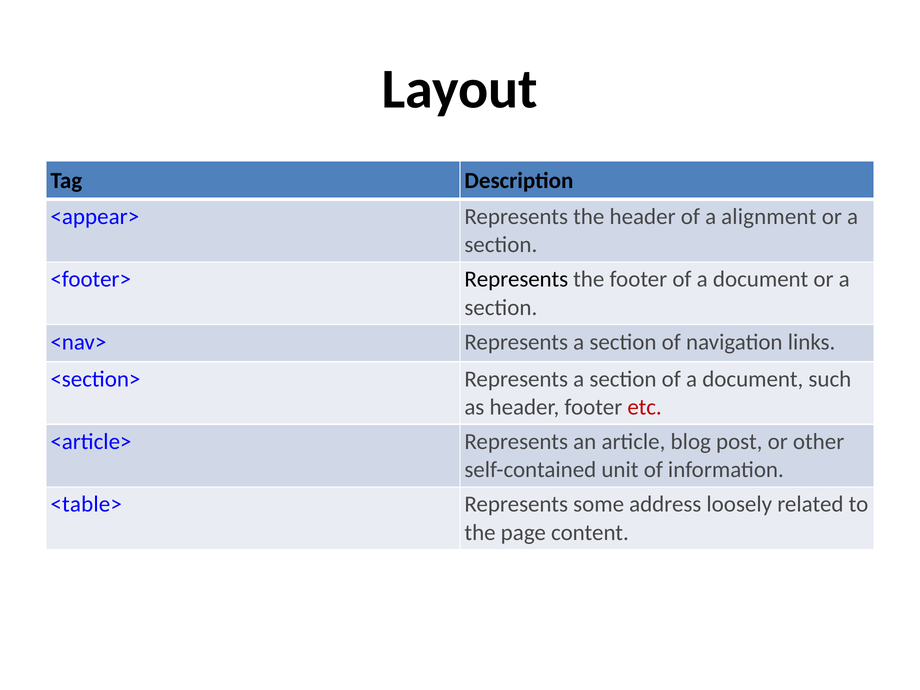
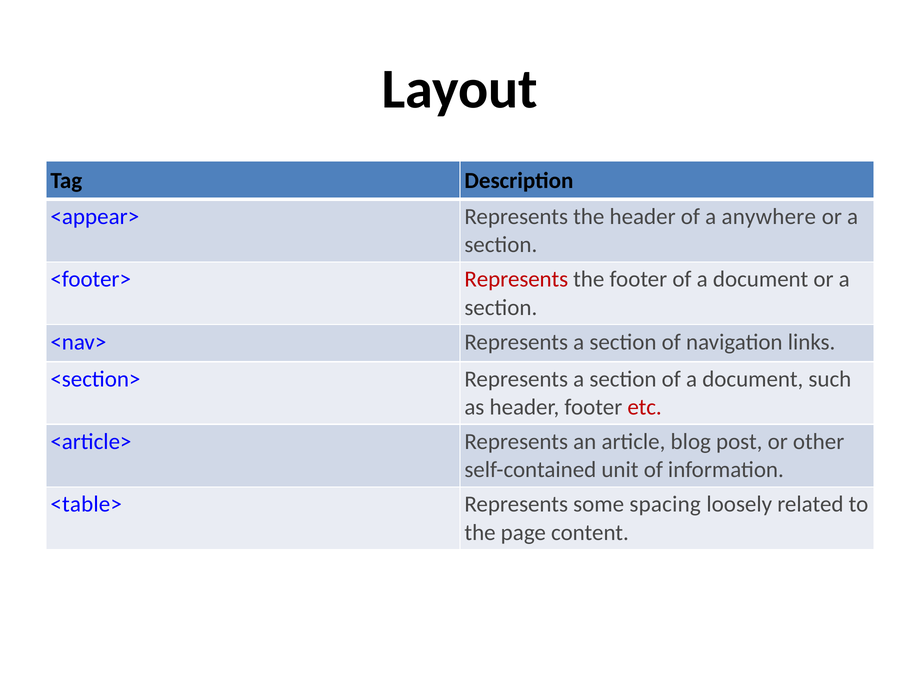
alignment: alignment -> anywhere (769, 217)
Represents colour: black -> red (516, 279)
address: address -> spacing (665, 504)
